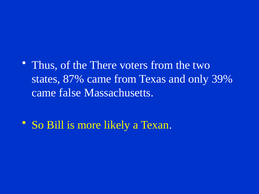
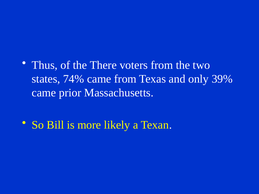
87%: 87% -> 74% (74, 79)
false: false -> prior (70, 93)
